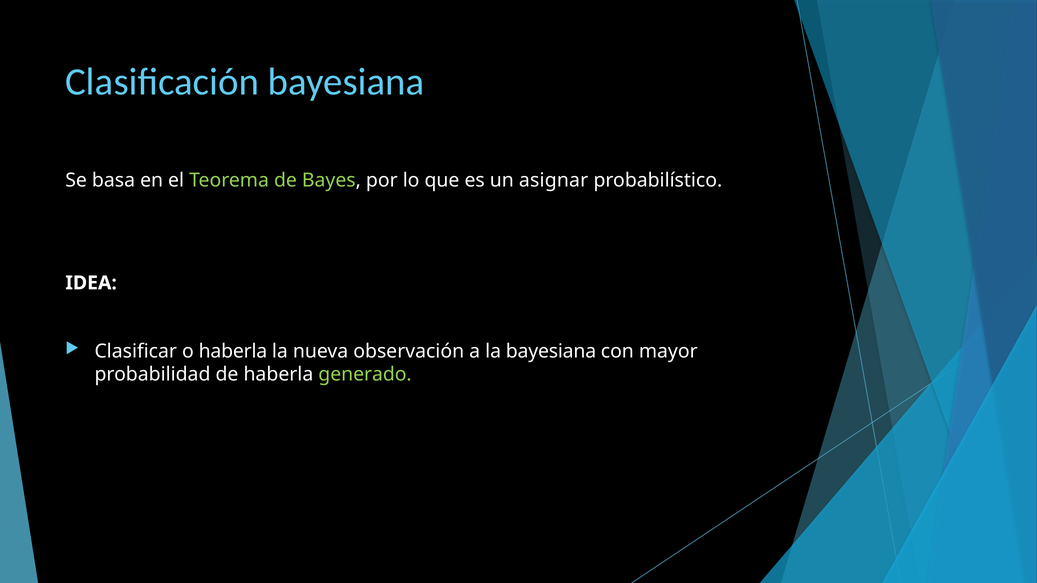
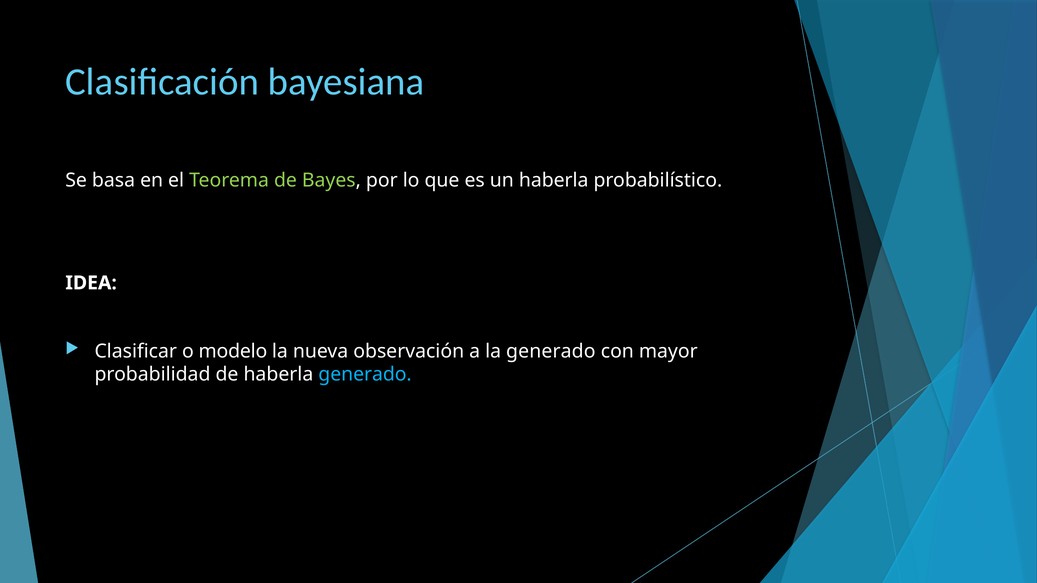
un asignar: asignar -> haberla (554, 181)
o haberla: haberla -> modelo (233, 351)
la bayesiana: bayesiana -> generado (551, 351)
generado colour: light green -> light blue (365, 375)
